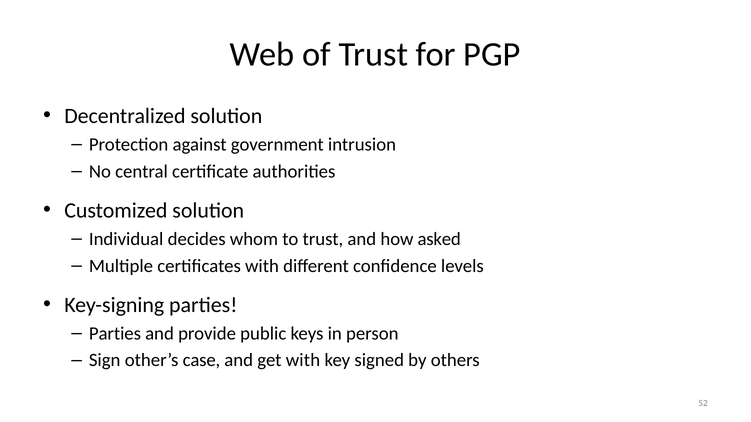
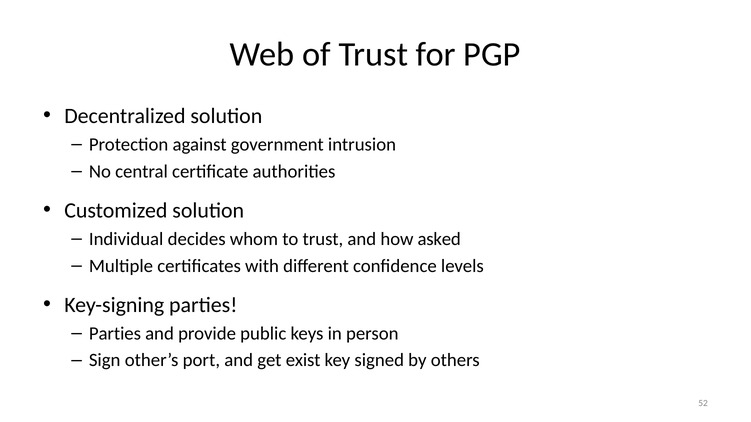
case: case -> port (201, 361)
get with: with -> exist (303, 361)
